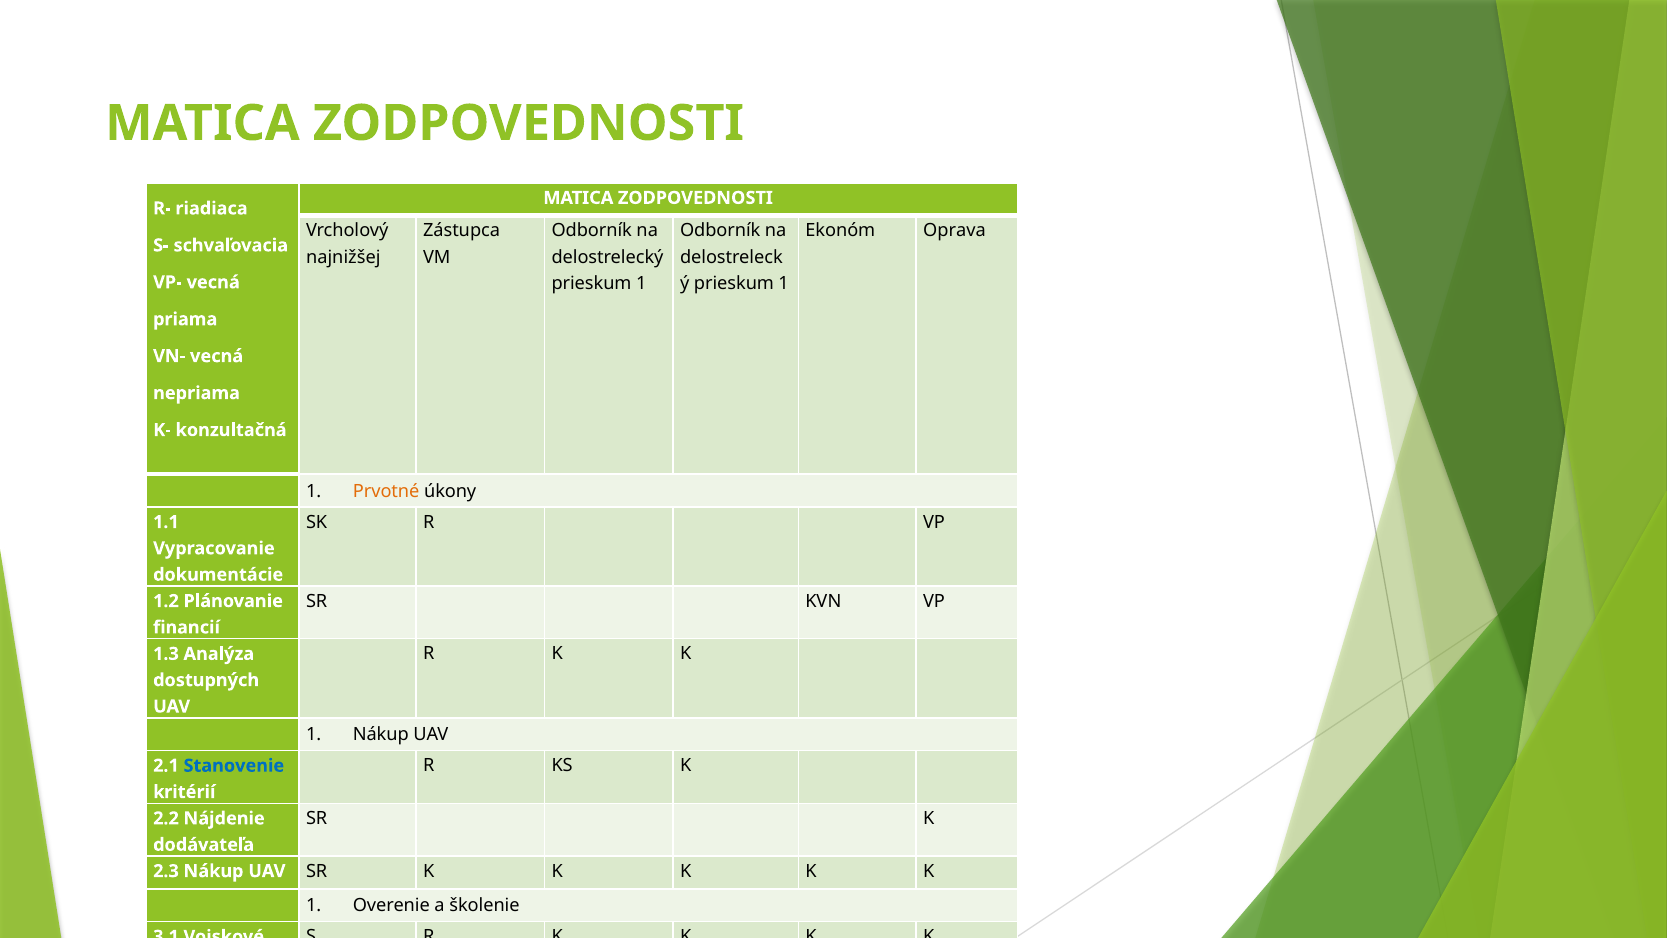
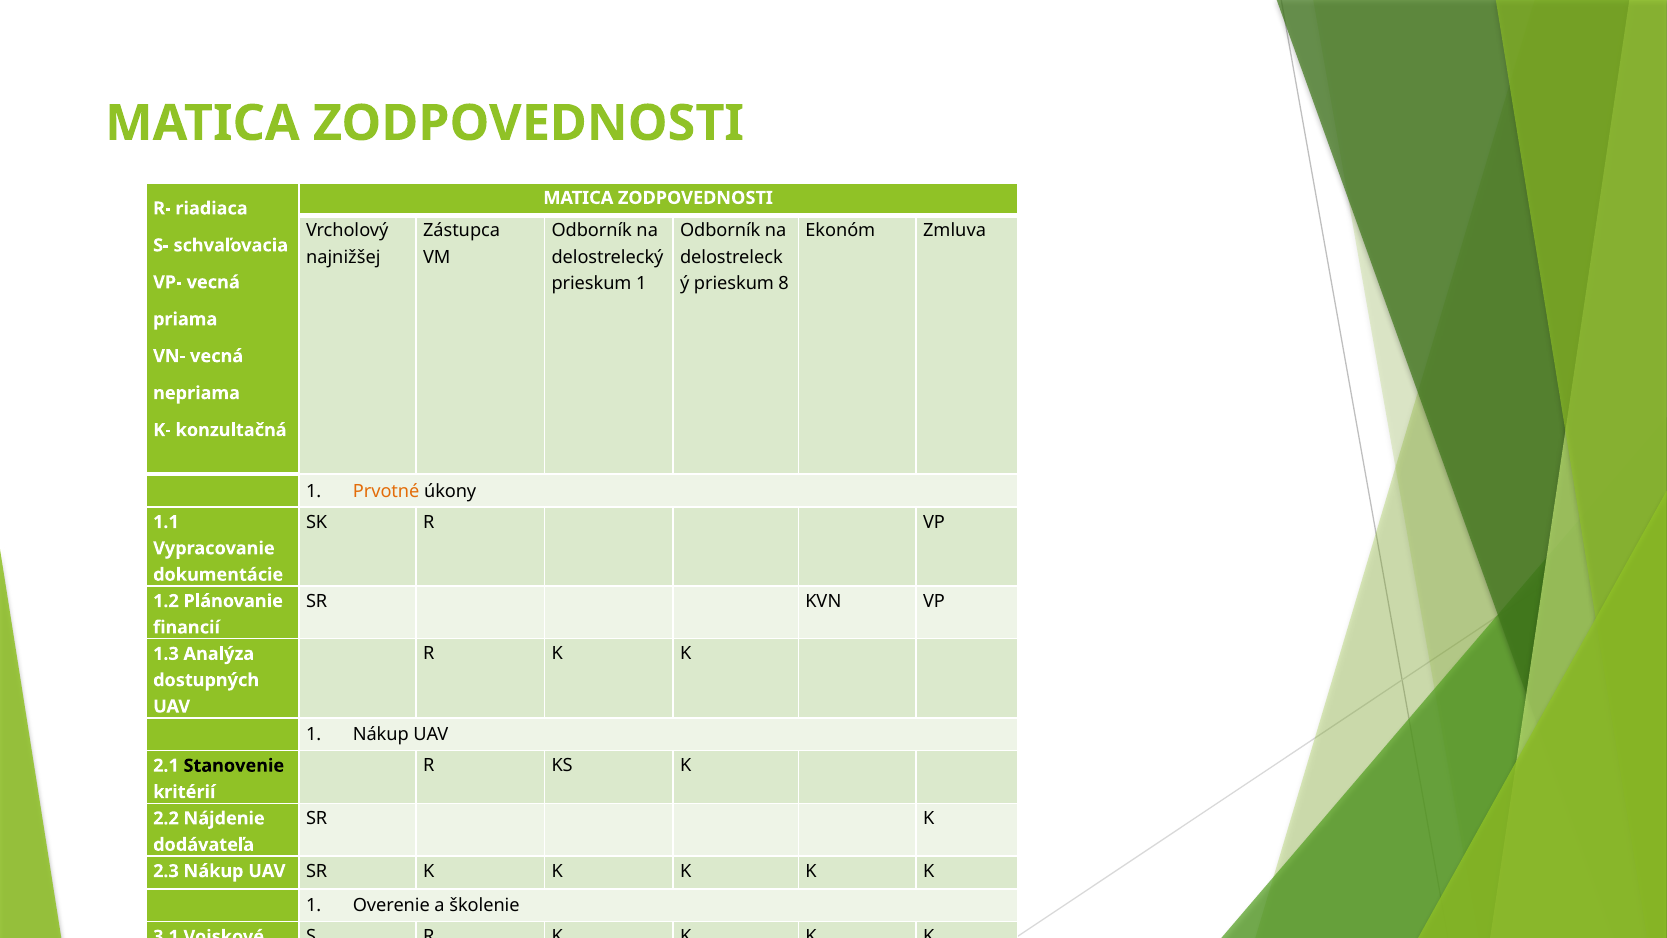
Oprava: Oprava -> Zmluva (955, 231)
1: 1 -> 8 (784, 283)
Stanovenie colour: blue -> black (234, 765)
